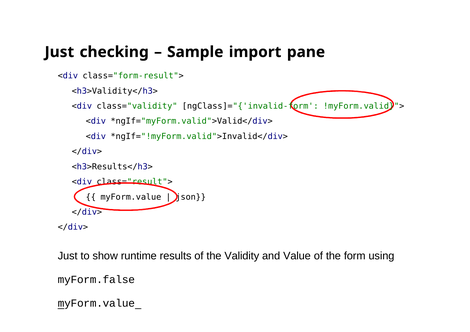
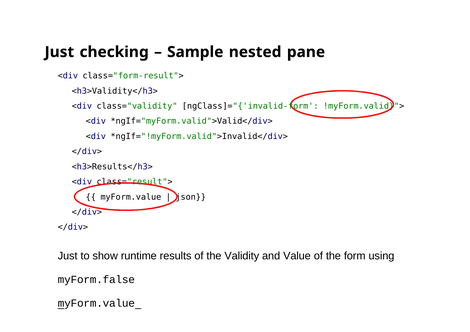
import: import -> nested (255, 52)
